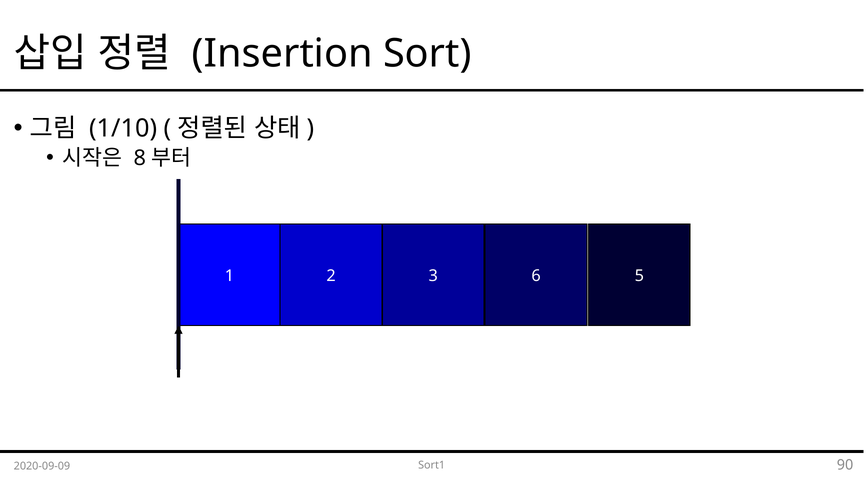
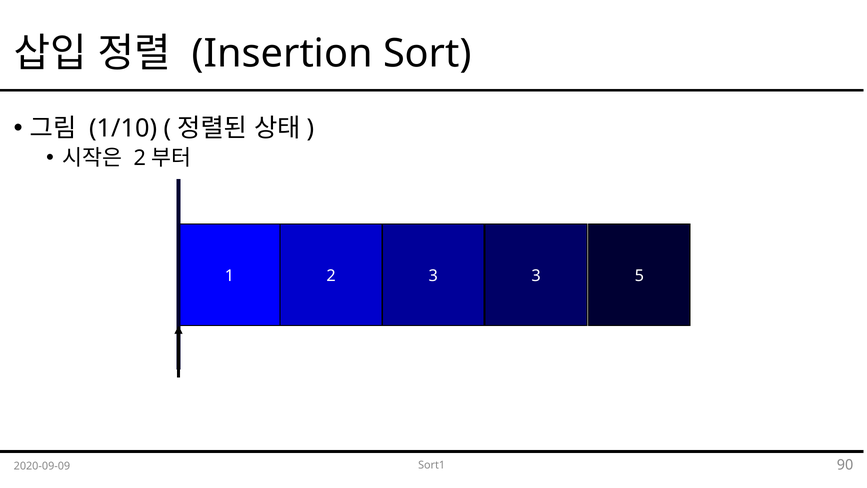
8: 8 -> 2 (140, 158)
2 6: 6 -> 3 (536, 276)
